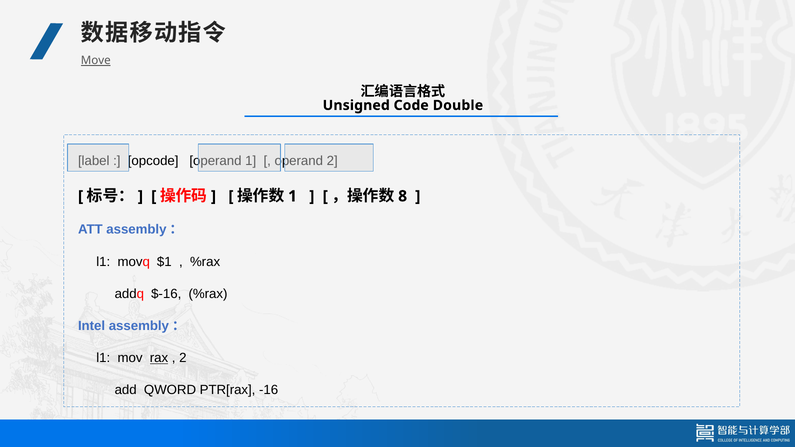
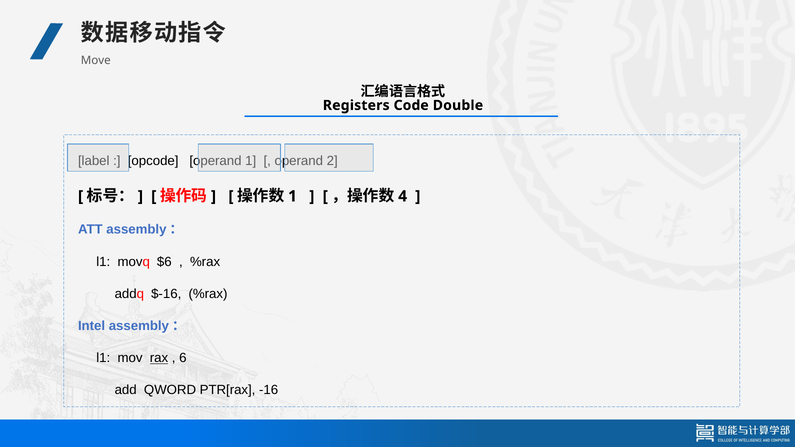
Move underline: present -> none (96, 60)
Unsigned: Unsigned -> Registers (356, 105)
8: 8 -> 4 (403, 196)
$1: $1 -> $6 (164, 262)
2: 2 -> 6 (183, 358)
